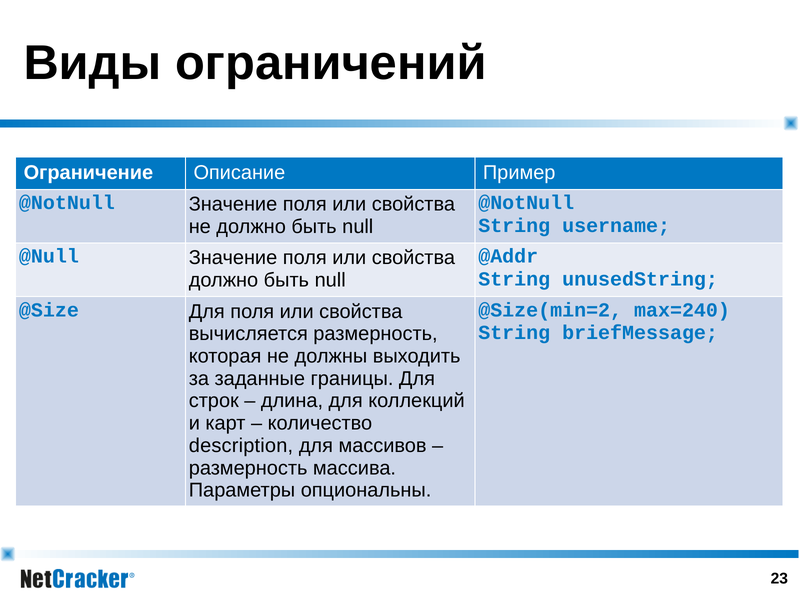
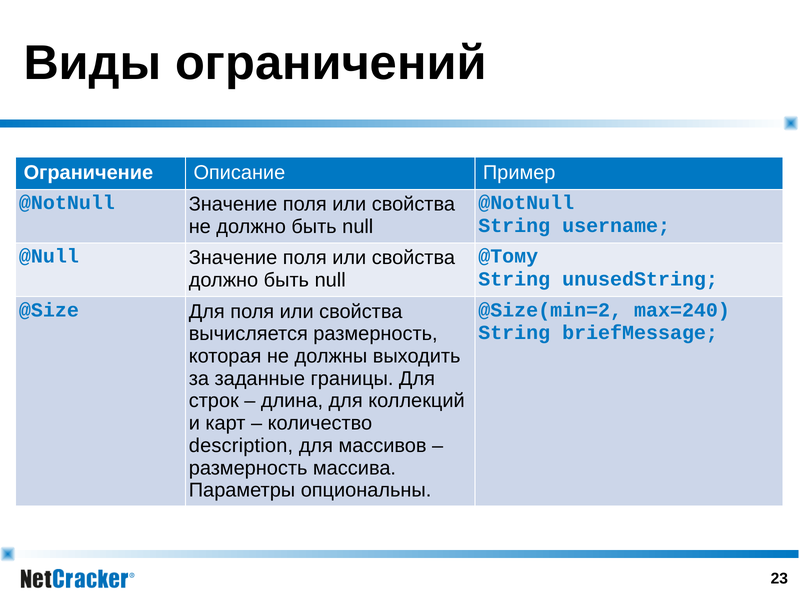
@Addr: @Addr -> @Тому (508, 257)
